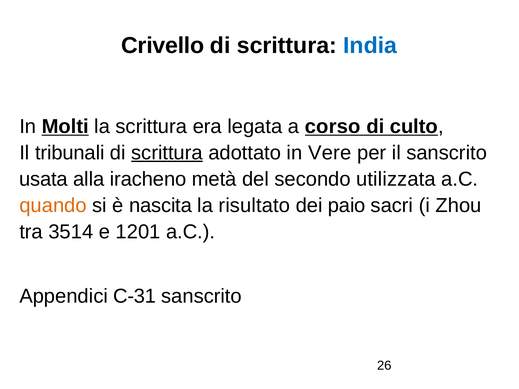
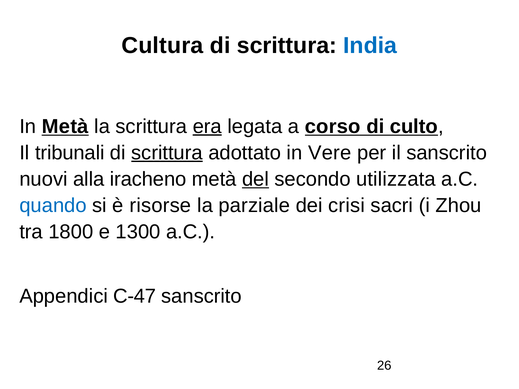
Crivello: Crivello -> Cultura (162, 46)
In Molti: Molti -> Metà (65, 126)
era underline: none -> present (207, 126)
usata: usata -> nuovi (43, 179)
del underline: none -> present (256, 179)
quando colour: orange -> blue (53, 206)
nascita: nascita -> risorse (160, 206)
risultato: risultato -> parziale (254, 206)
paio: paio -> crisi (347, 206)
3514: 3514 -> 1800 (71, 232)
1201: 1201 -> 1300 (138, 232)
C-31: C-31 -> C-47 (135, 296)
